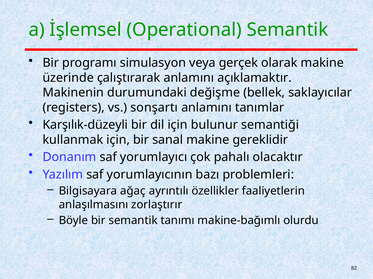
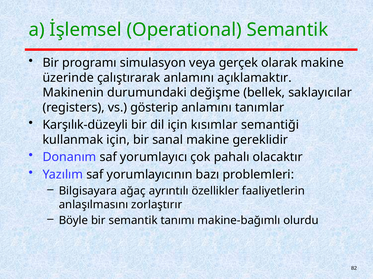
sonşartı: sonşartı -> gösterip (154, 108)
bulunur: bulunur -> kısımlar (214, 125)
